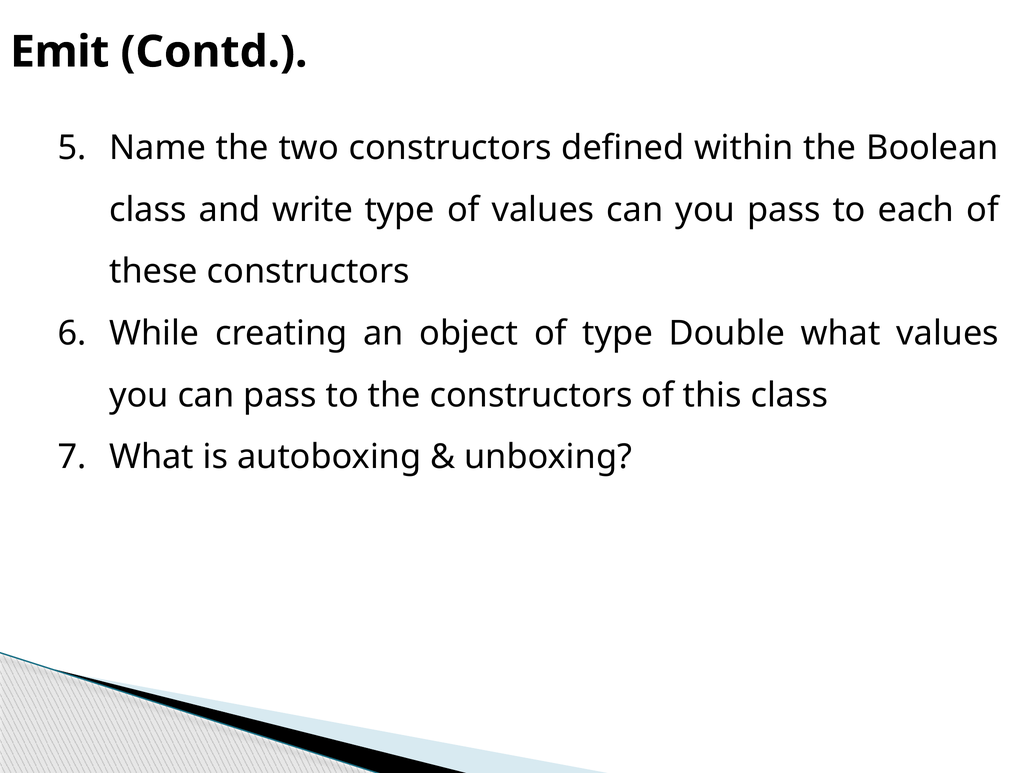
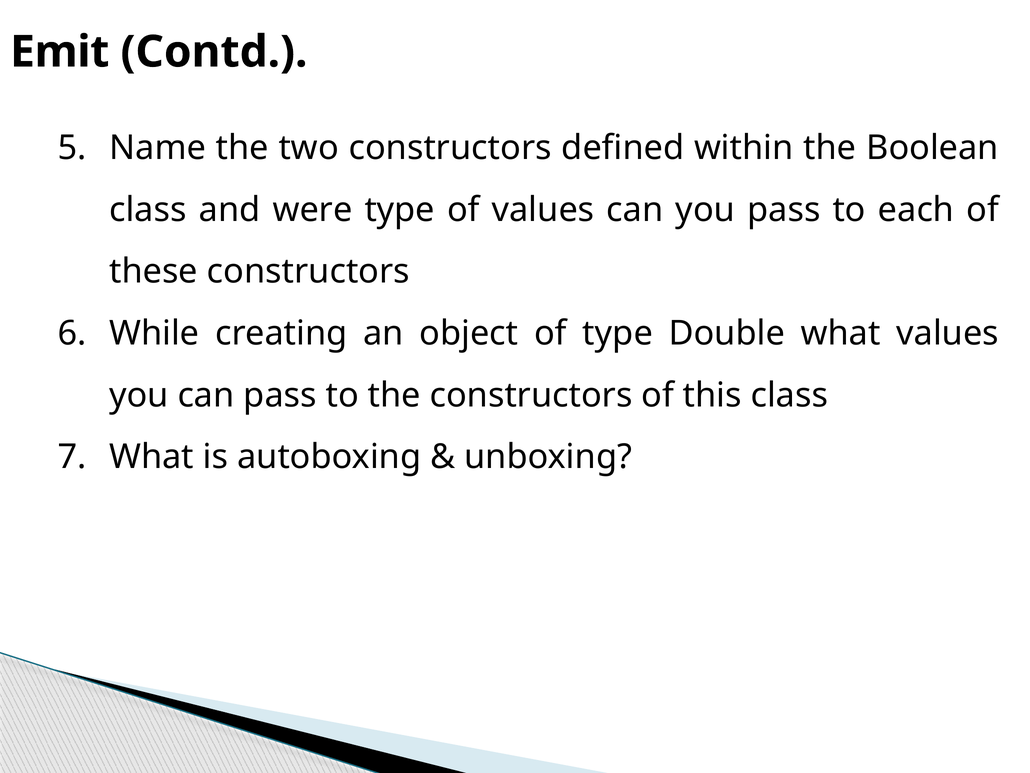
write: write -> were (313, 210)
